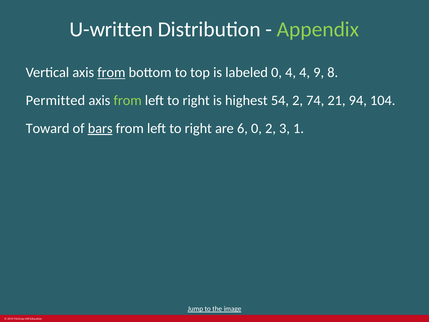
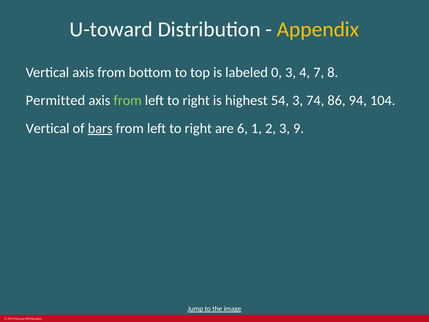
U-written: U-written -> U-toward (111, 29)
Appendix colour: light green -> yellow (318, 29)
from underline: present -> none (111, 72)
0 4: 4 -> 3 (291, 72)
9: 9 -> 7 (319, 72)
54 2: 2 -> 3 (298, 100)
21: 21 -> 86 (337, 100)
Toward: Toward -> Vertical (48, 128)
6 0: 0 -> 1 (256, 128)
1: 1 -> 9 (299, 128)
